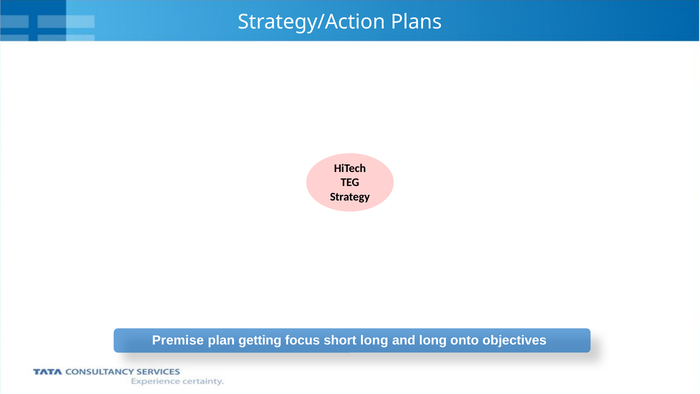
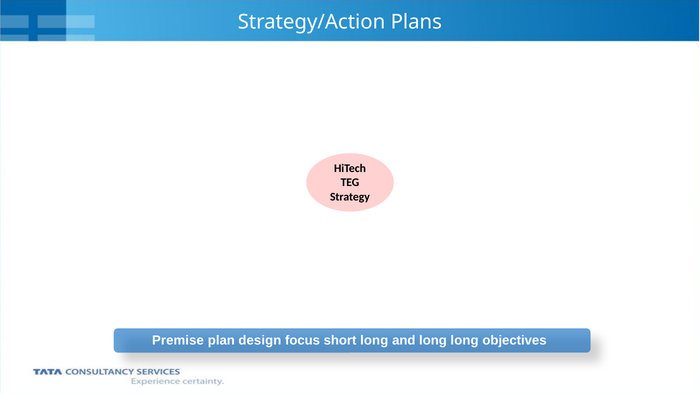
getting: getting -> design (260, 340)
long onto: onto -> long (465, 340)
